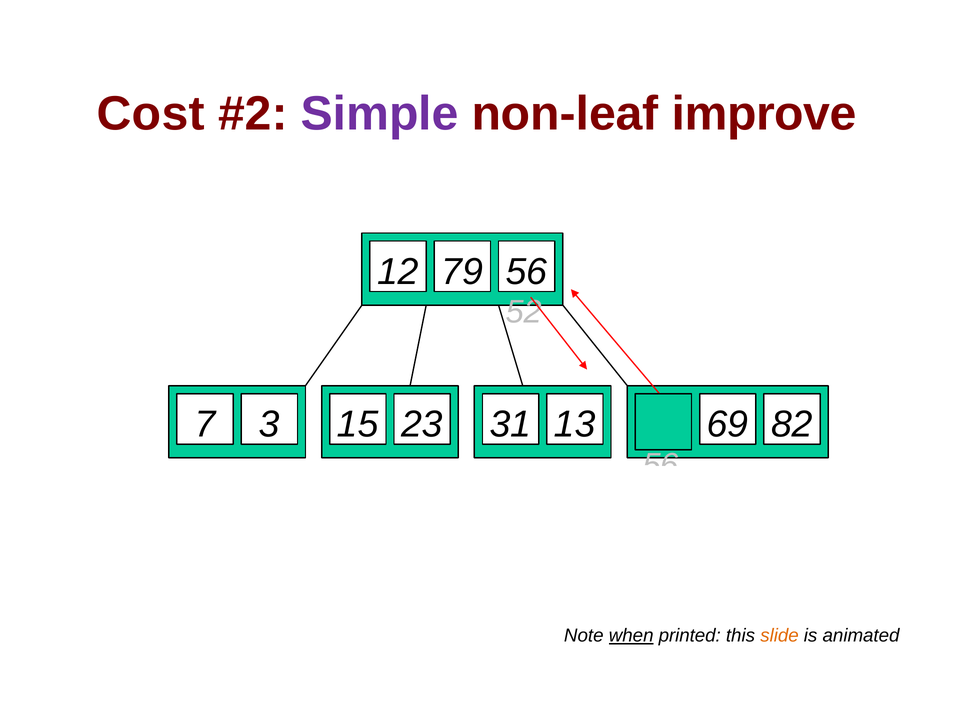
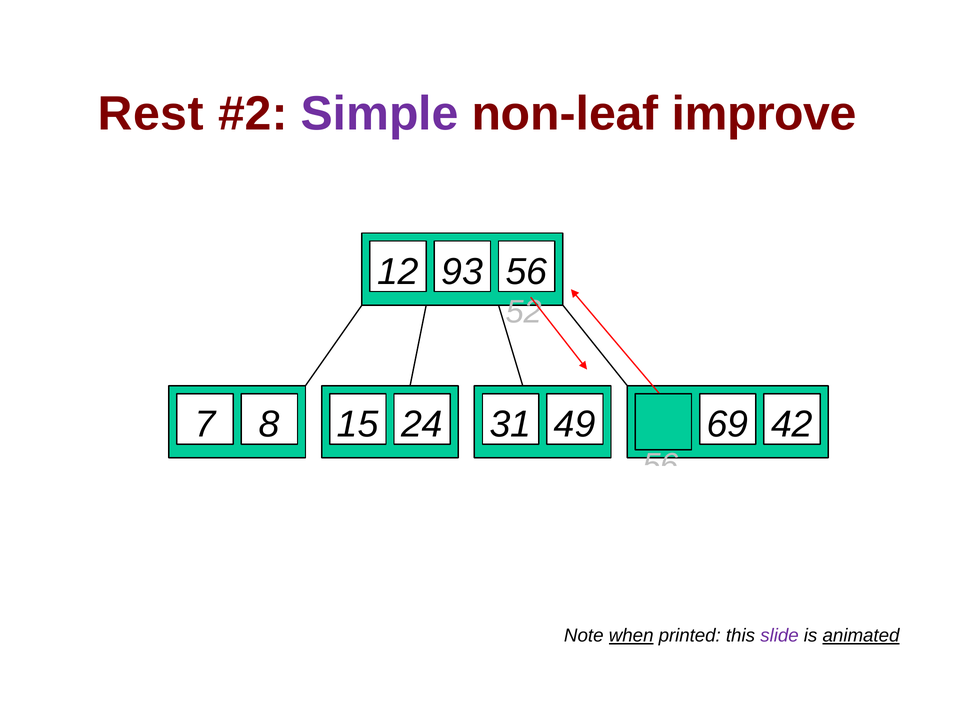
Cost: Cost -> Rest (151, 114)
79: 79 -> 93 (462, 272)
3: 3 -> 8 (269, 425)
23: 23 -> 24 (422, 425)
13: 13 -> 49 (575, 425)
82: 82 -> 42 (792, 425)
slide colour: orange -> purple (780, 636)
animated underline: none -> present (861, 636)
